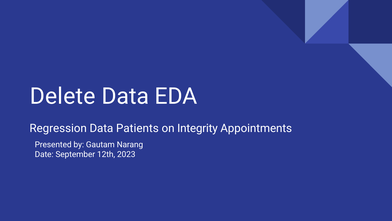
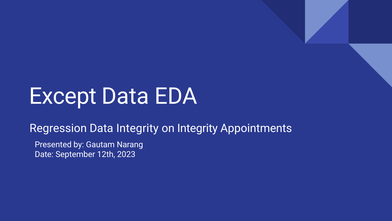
Delete: Delete -> Except (63, 96)
Data Patients: Patients -> Integrity (137, 128)
